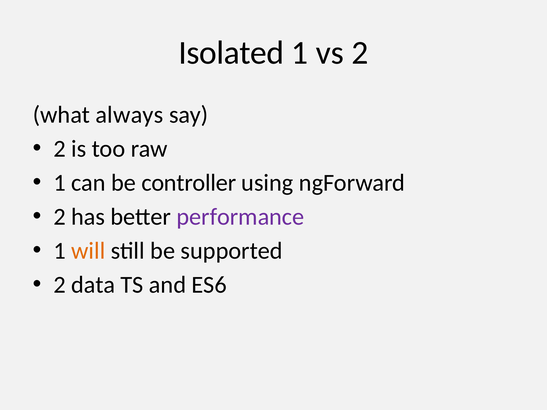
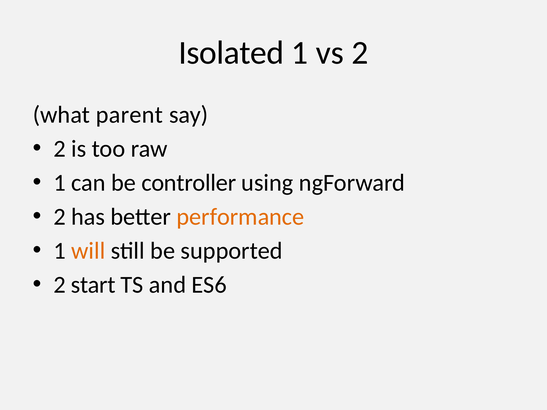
always: always -> parent (129, 115)
performance colour: purple -> orange (240, 217)
data: data -> start (93, 285)
